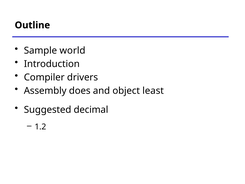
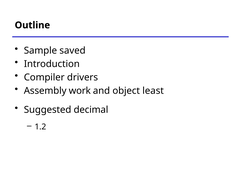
world: world -> saved (72, 50)
does: does -> work (80, 91)
